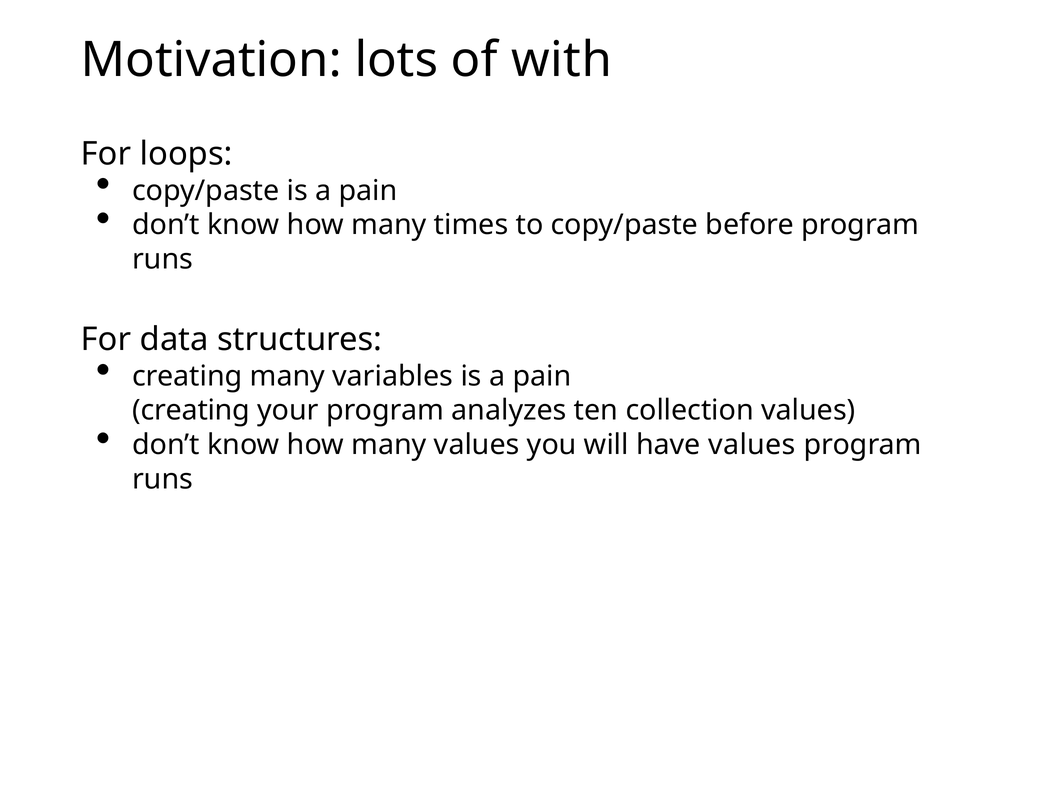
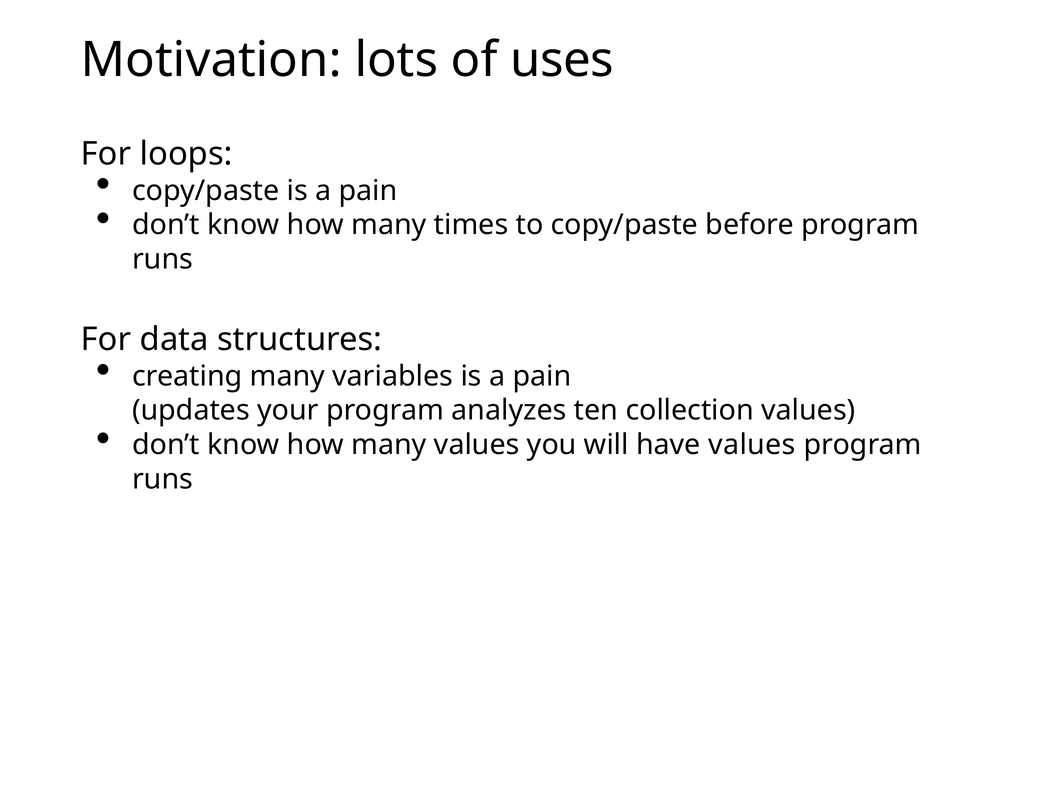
with: with -> uses (562, 60)
creating: creating -> updates (191, 411)
